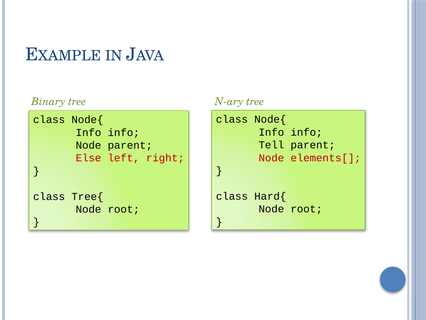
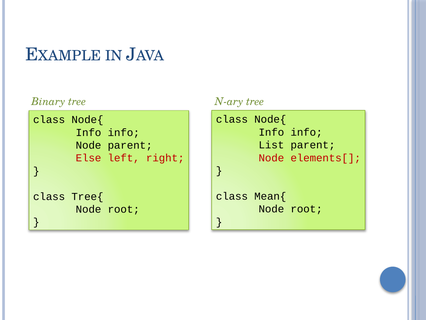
Tell: Tell -> List (271, 145)
Hard{: Hard{ -> Mean{ (270, 196)
